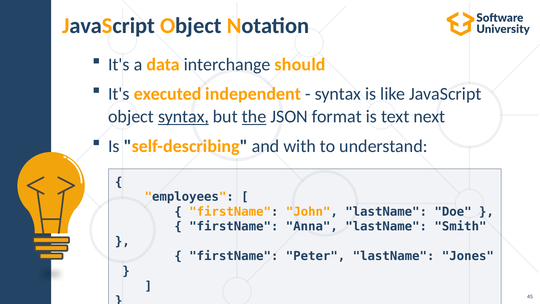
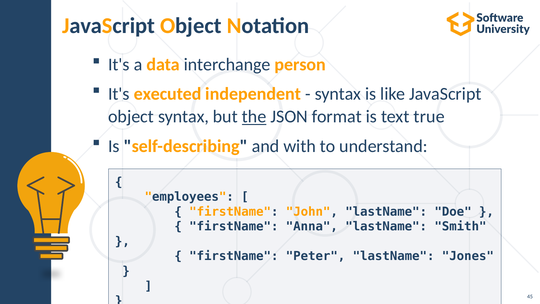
should: should -> person (300, 64)
syntax underline: present -> none (183, 117)
next: next -> true (429, 117)
